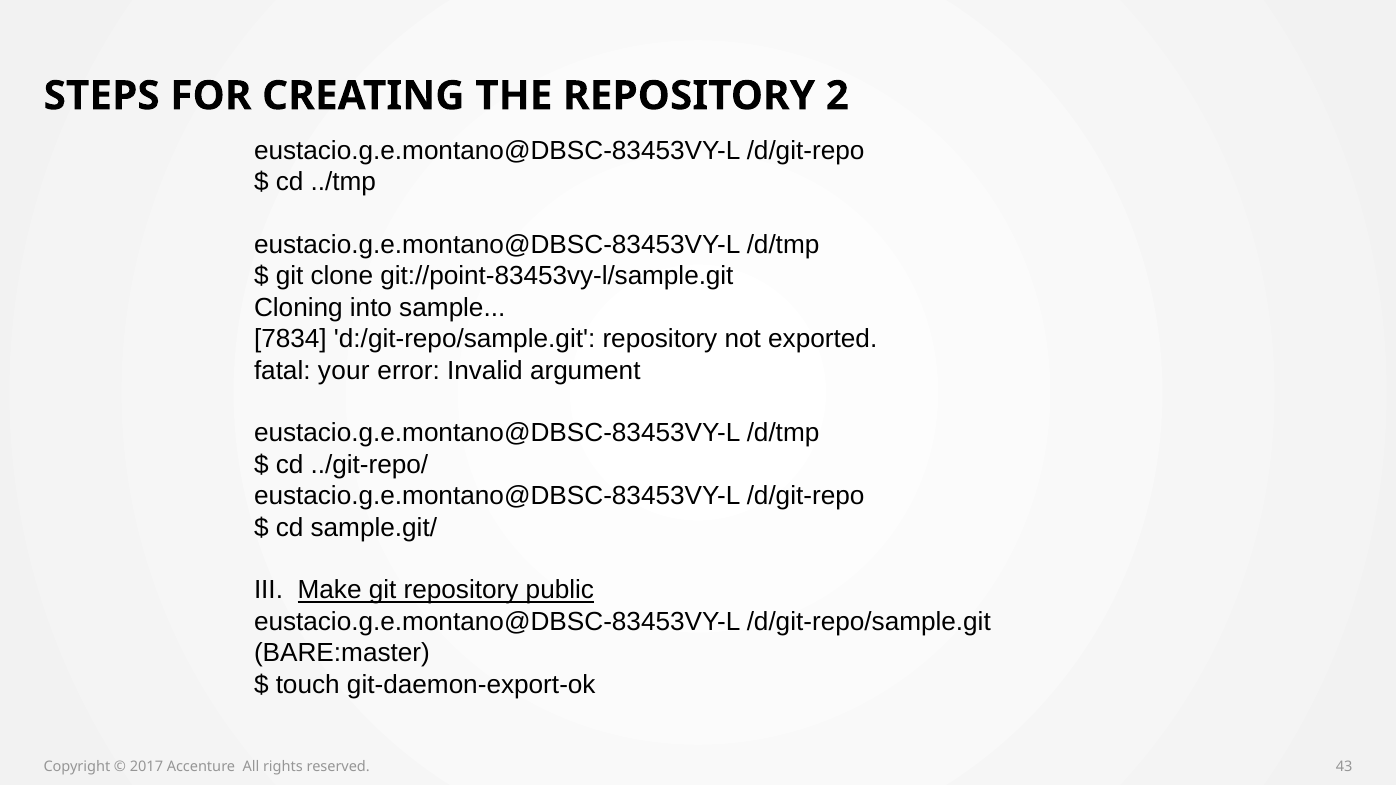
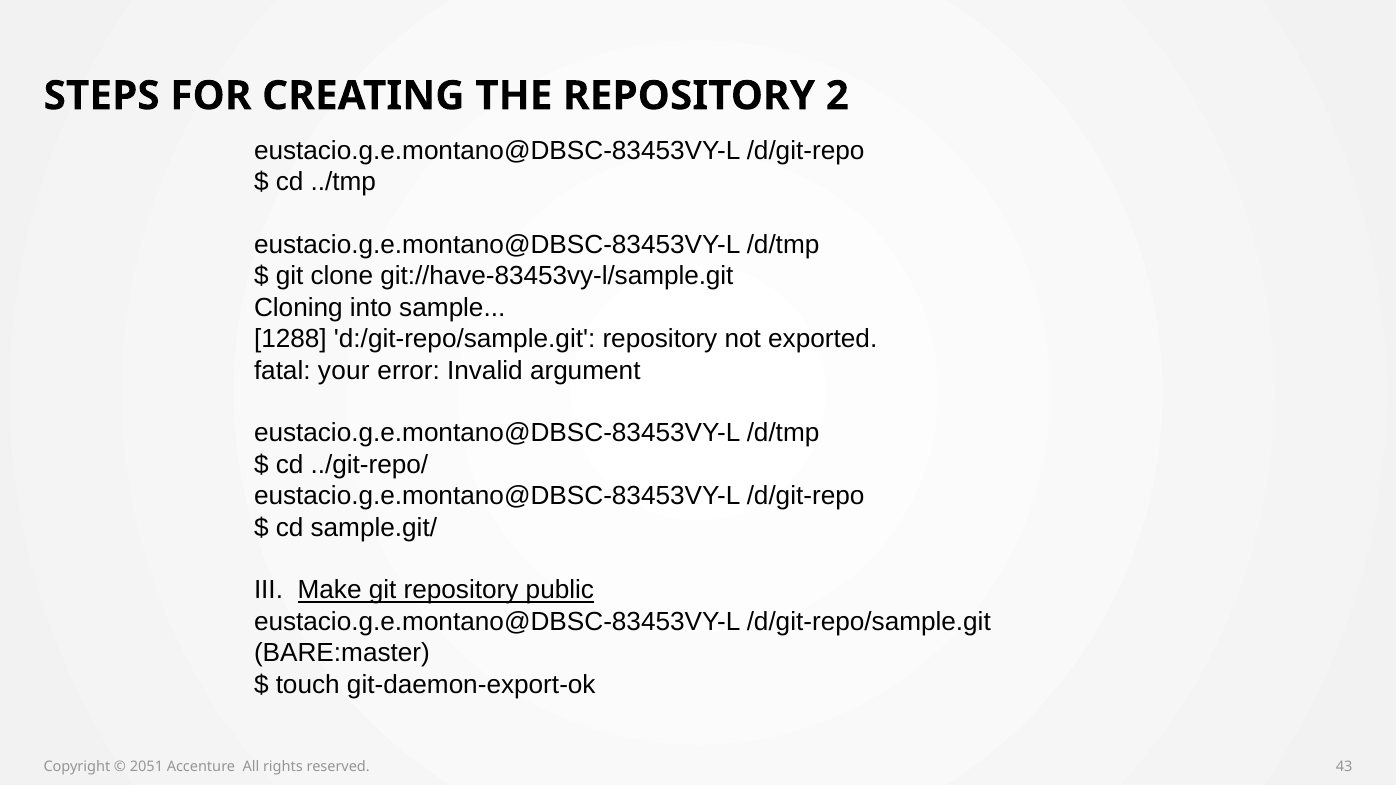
git://point-83453vy-l/sample.git: git://point-83453vy-l/sample.git -> git://have-83453vy-l/sample.git (557, 276)
7834: 7834 -> 1288 (290, 339)
2017: 2017 -> 2051 (146, 767)
